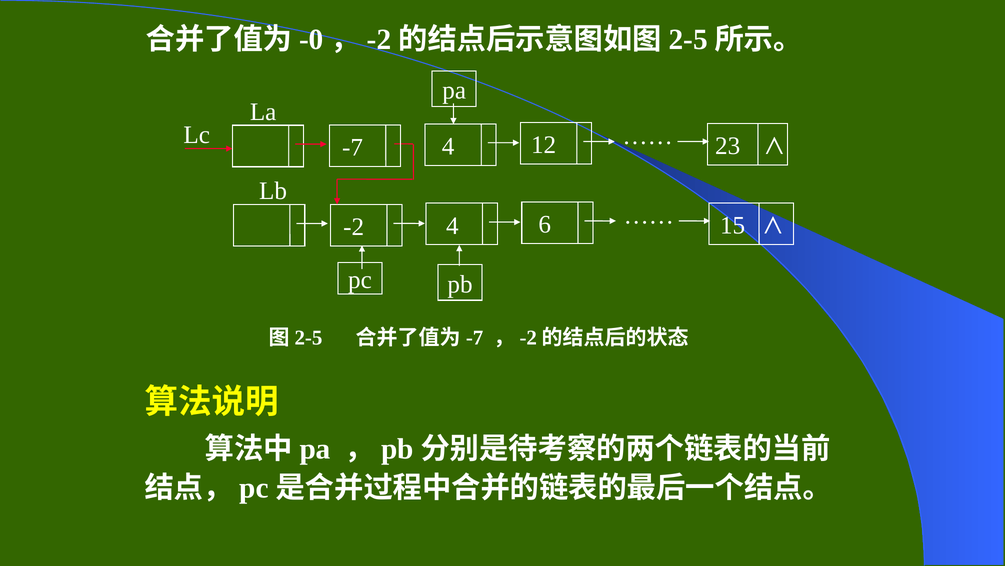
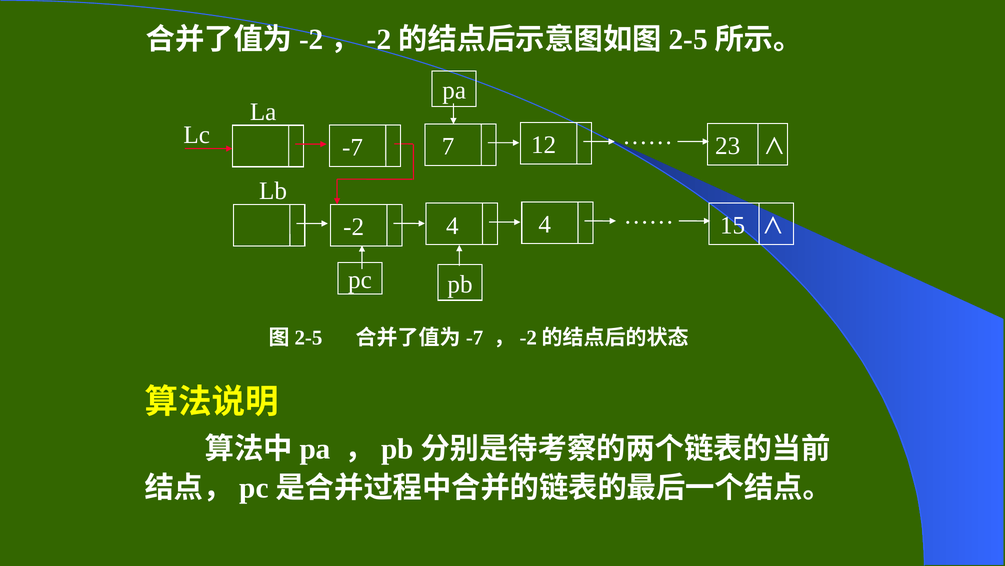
-0: -0 -> -2 (311, 39)
-7 4: 4 -> 7 (448, 146)
4 6: 6 -> 4 (545, 224)
